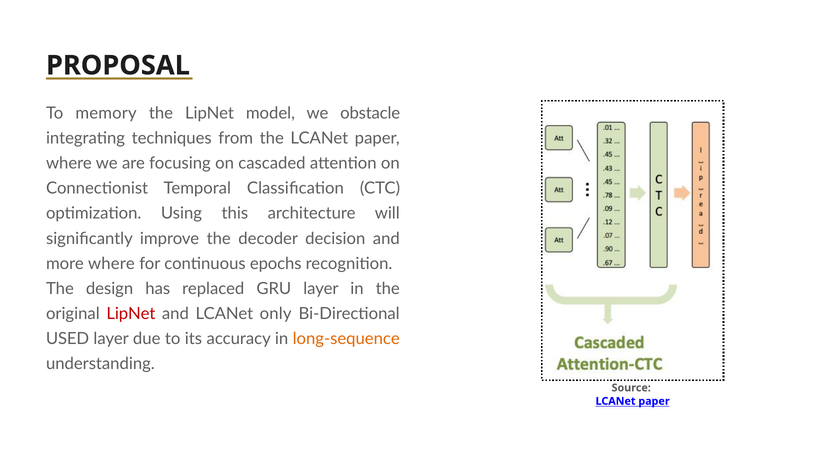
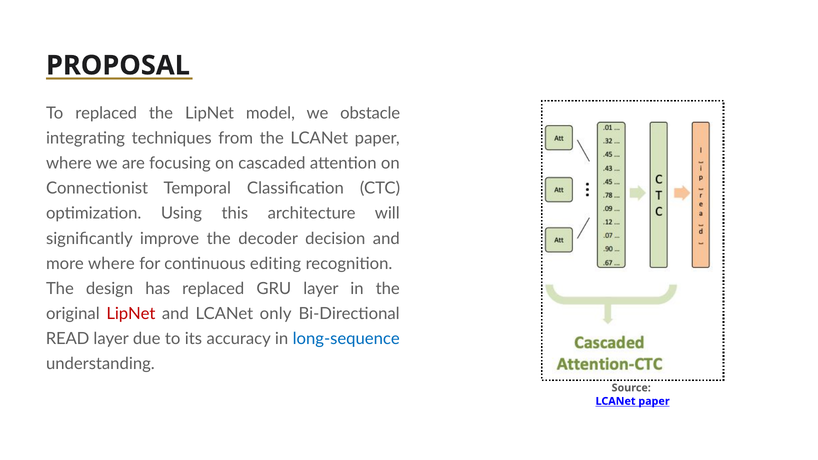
To memory: memory -> replaced (106, 113)
epochs: epochs -> editing (276, 264)
USED: USED -> READ (68, 339)
long-sequence colour: orange -> blue (346, 339)
